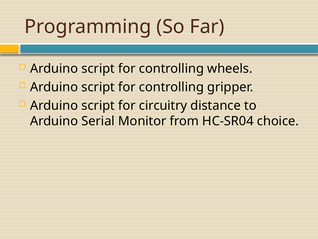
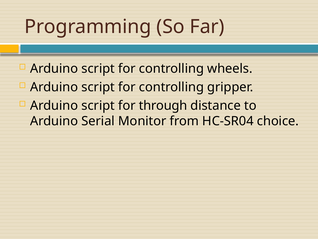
circuitry: circuitry -> through (163, 105)
